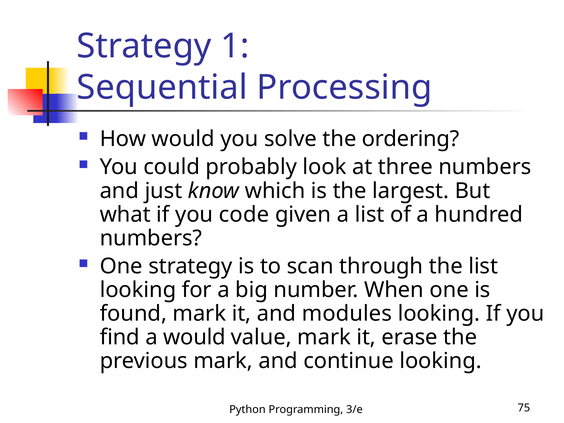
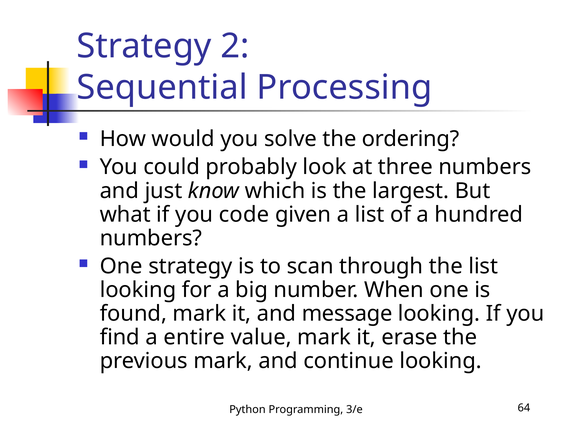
1: 1 -> 2 (235, 46)
modules: modules -> message (347, 314)
a would: would -> entire (194, 337)
75: 75 -> 64 (524, 408)
